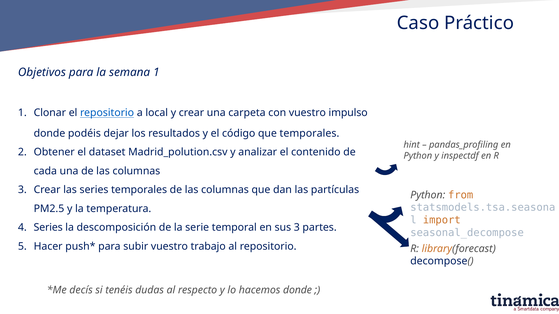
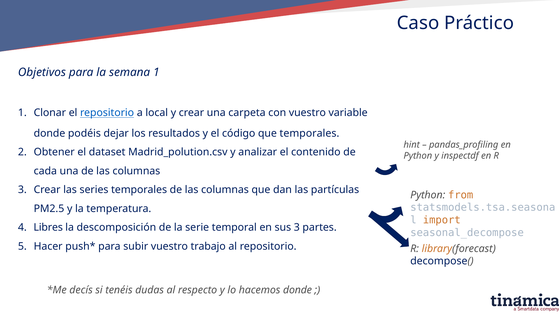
impulso: impulso -> variable (348, 113)
Series: Series -> Libres (48, 228)
